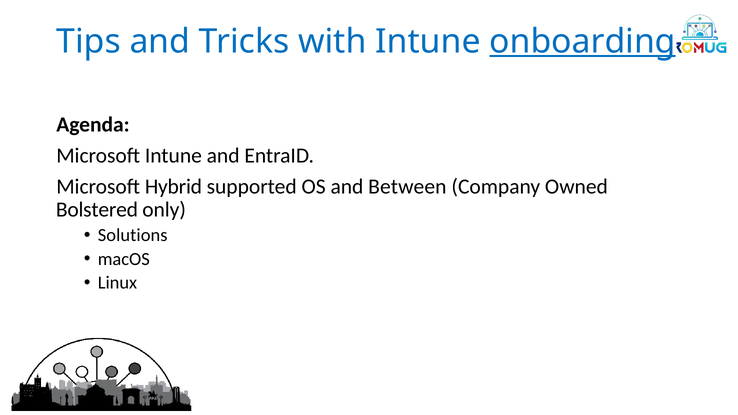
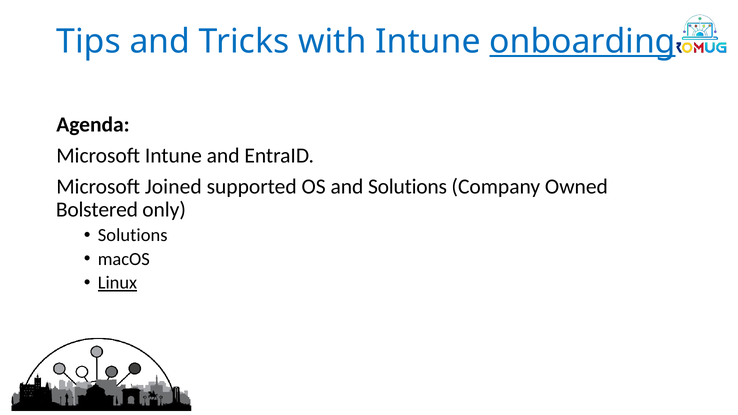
Hybrid: Hybrid -> Joined (173, 187)
and Between: Between -> Solutions (408, 187)
Linux underline: none -> present (117, 283)
